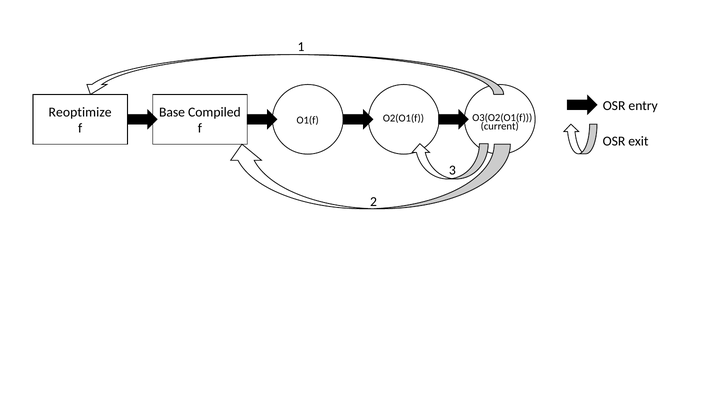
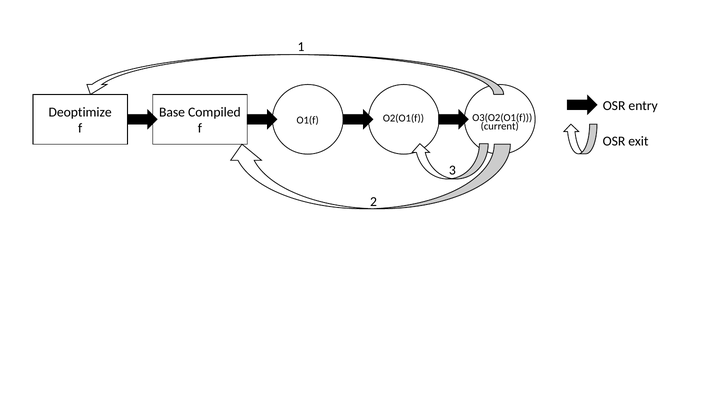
Reoptimize: Reoptimize -> Deoptimize (80, 112)
